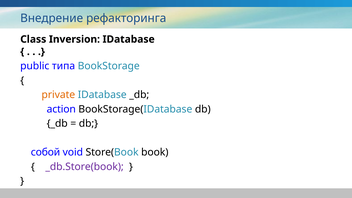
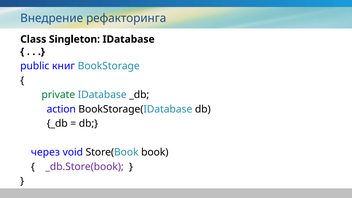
Inversion: Inversion -> Singleton (74, 39)
типа: типа -> книг (64, 66)
private colour: orange -> green (58, 95)
собой: собой -> через (45, 152)
